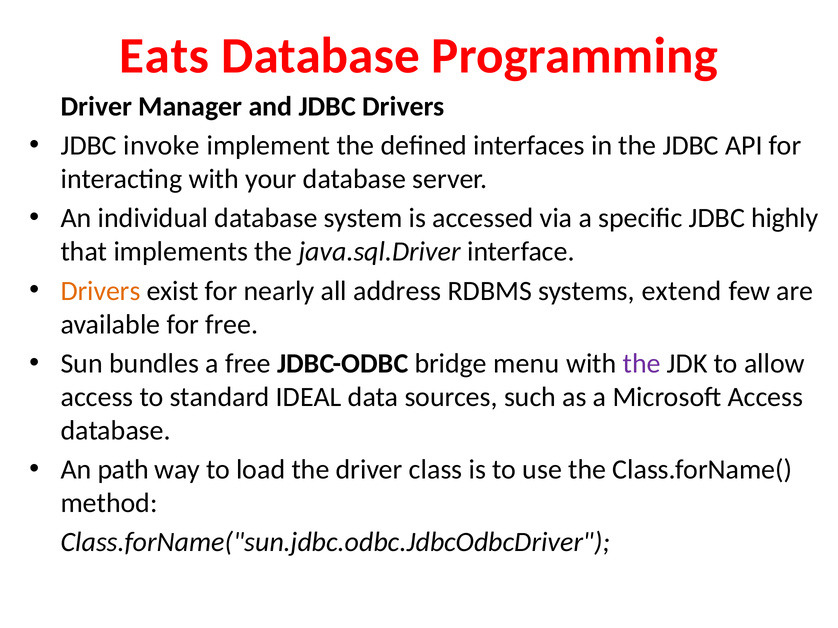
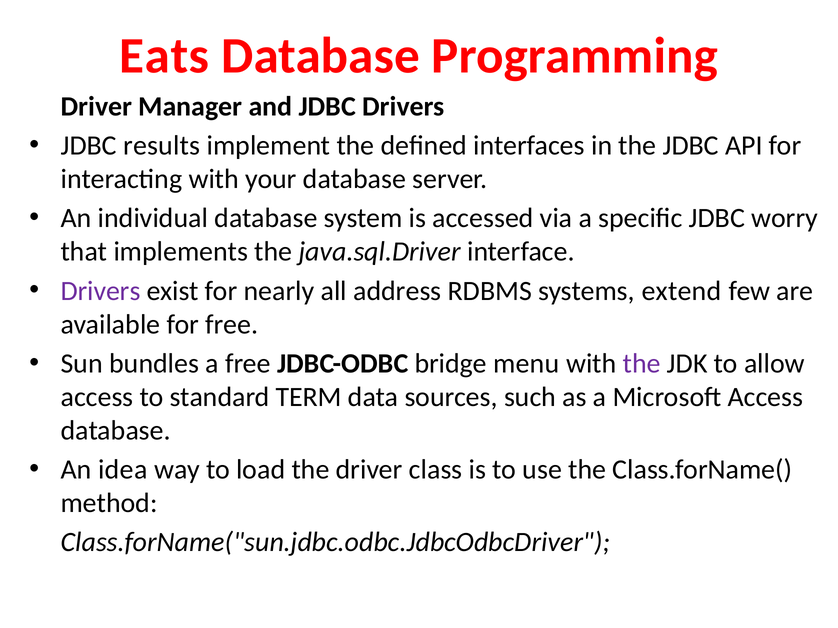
invoke: invoke -> results (162, 146)
highly: highly -> worry (785, 218)
Drivers colour: orange -> purple (101, 291)
IDEAL: IDEAL -> TERM (309, 397)
path: path -> idea (123, 470)
